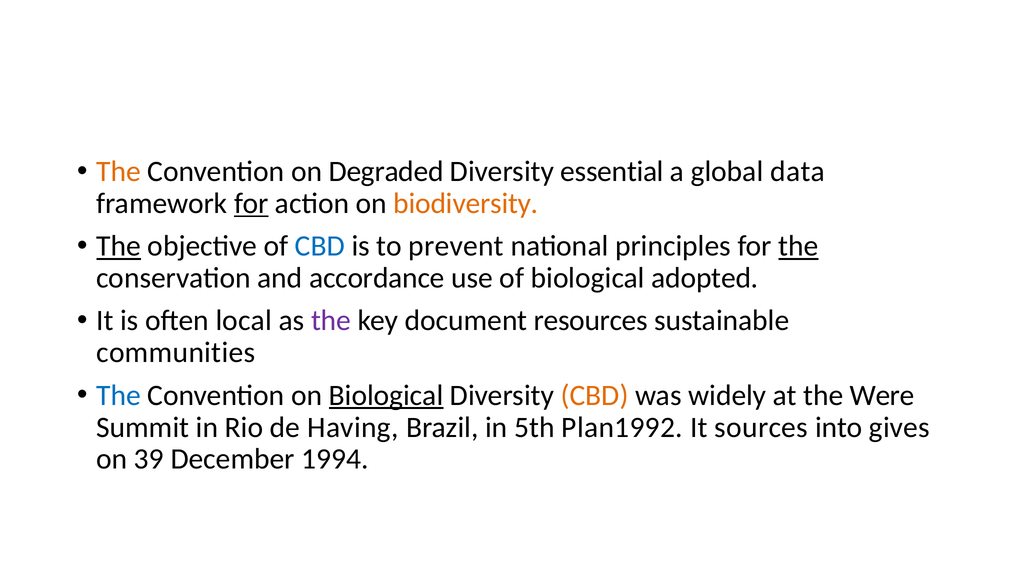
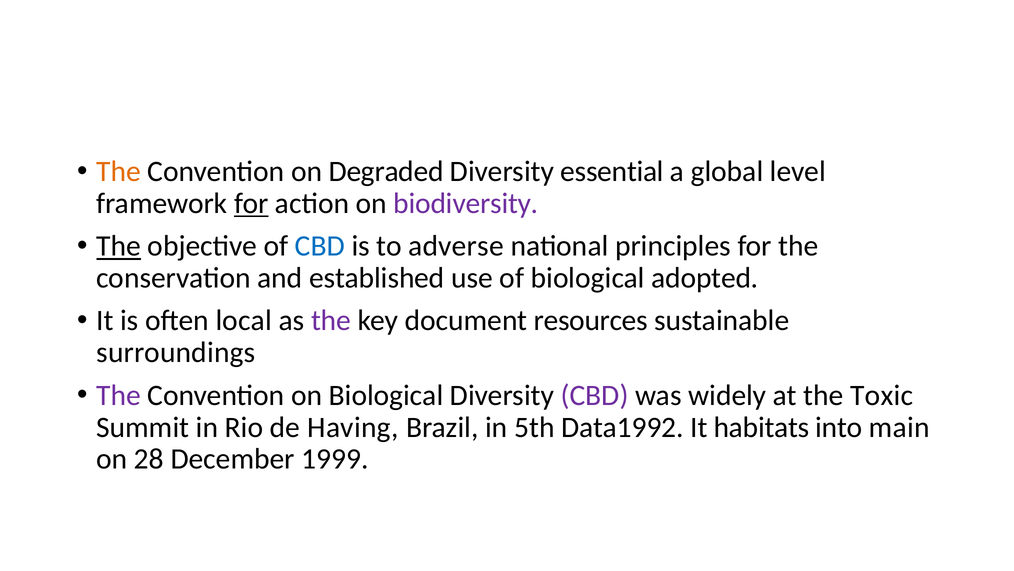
data: data -> level (798, 171)
biodiversity colour: orange -> purple (466, 203)
prevent: prevent -> adverse (456, 246)
the underline: present -> none (799, 246)
accordance: accordance -> established (377, 278)
communities: communities -> surroundings (176, 352)
The colour: blue -> purple (119, 395)
Biological underline: present -> none (386, 395)
CBD colour: orange -> purple (595, 395)
Were: Were -> Toxic (882, 395)
Plan1992: Plan1992 -> Data1992 (622, 427)
sources: sources -> habitats (761, 427)
gives: gives -> main (899, 427)
39: 39 -> 28 (149, 459)
1994: 1994 -> 1999 (335, 459)
